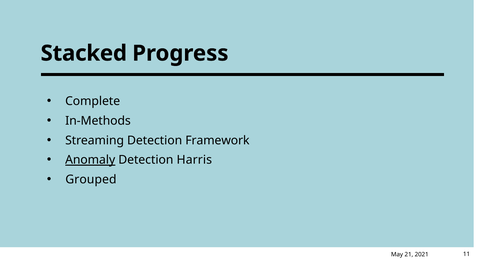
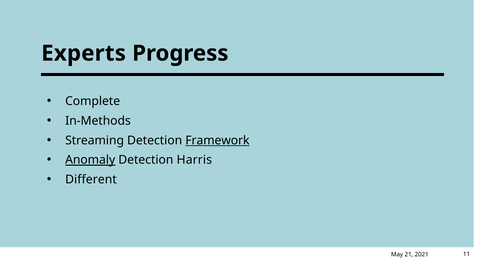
Stacked: Stacked -> Experts (84, 53)
Framework underline: none -> present (217, 140)
Grouped: Grouped -> Different (91, 179)
